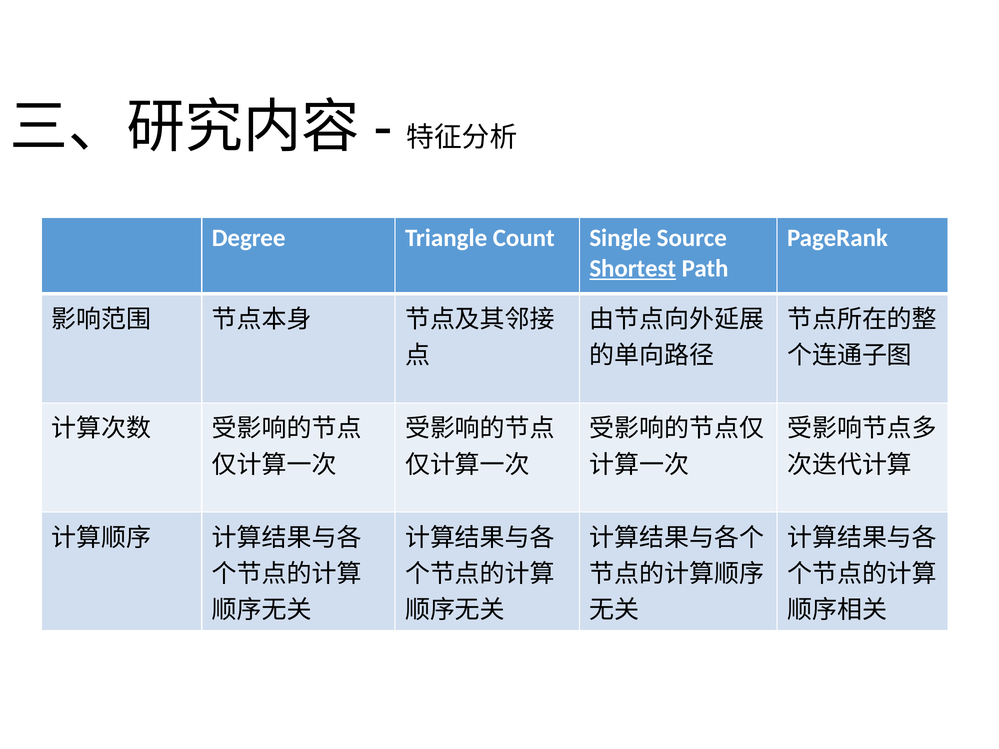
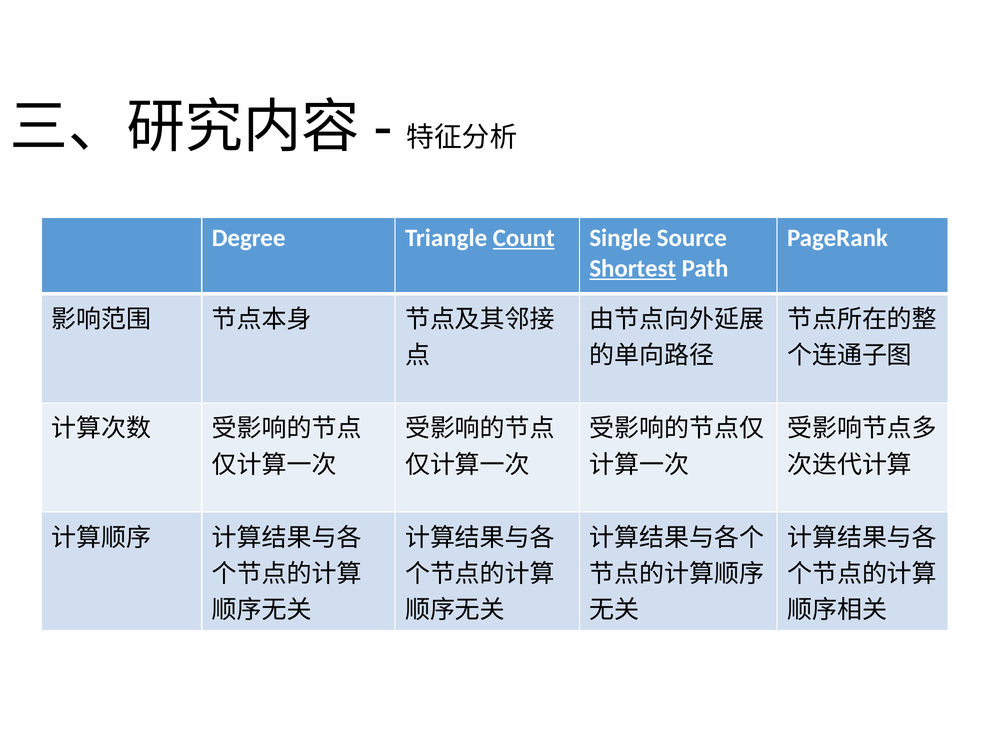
Count underline: none -> present (524, 238)
